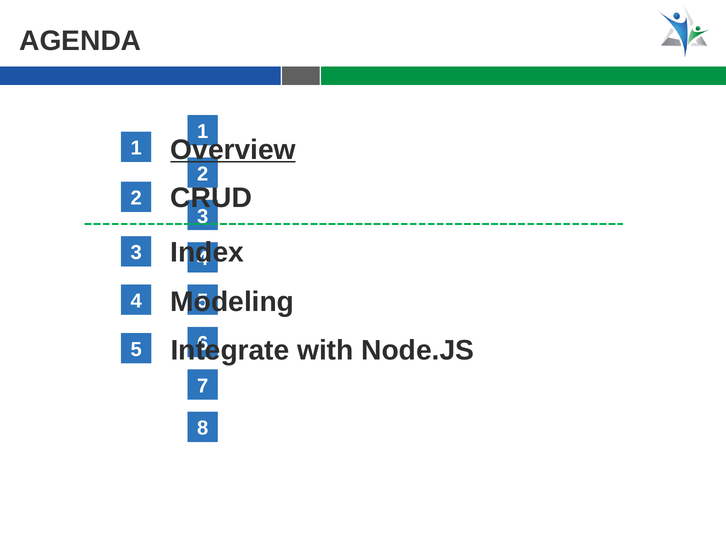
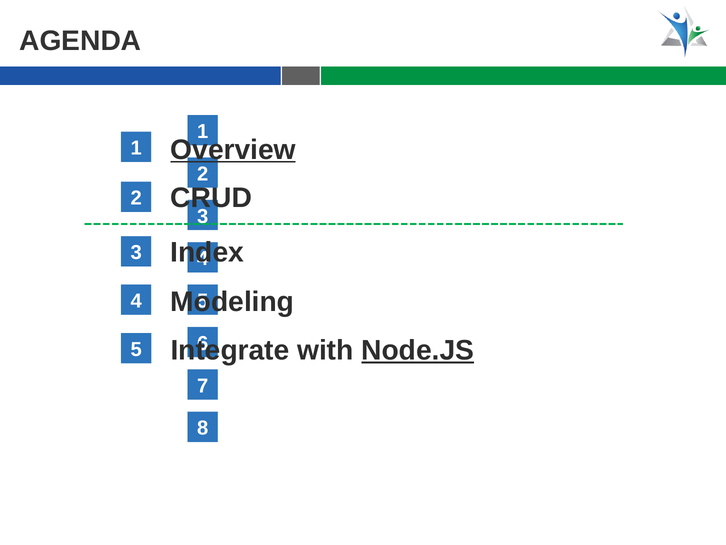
Node.JS underline: none -> present (418, 350)
